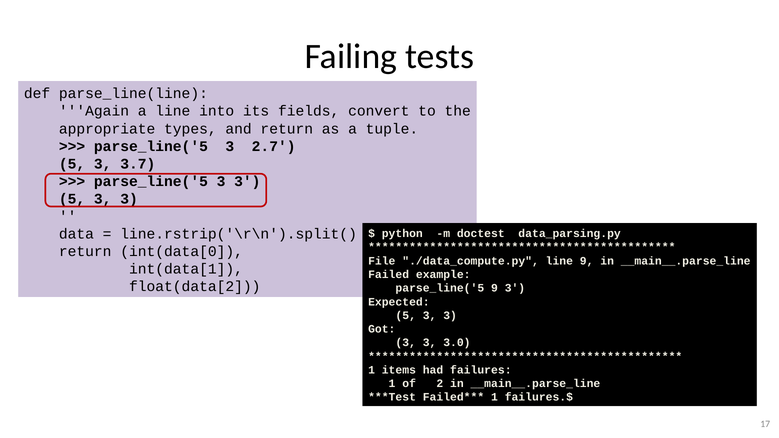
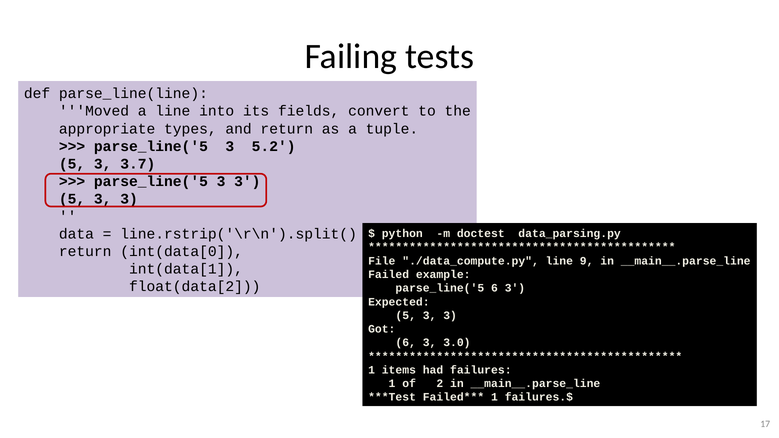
Again: Again -> Moved (94, 111)
2.7: 2.7 -> 5.2 (274, 146)
parse_line('5 9: 9 -> 6 (494, 288)
3: 3 -> 6 (406, 343)
